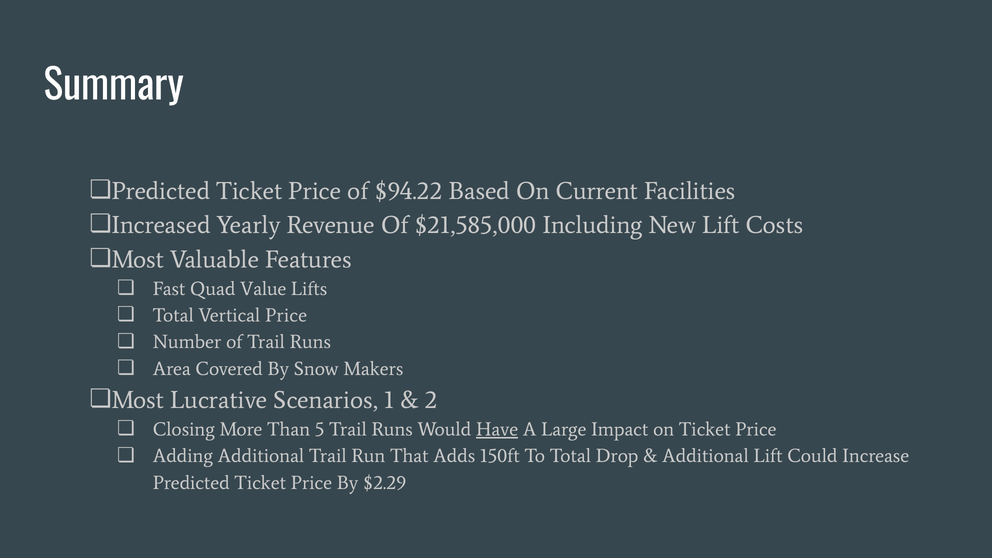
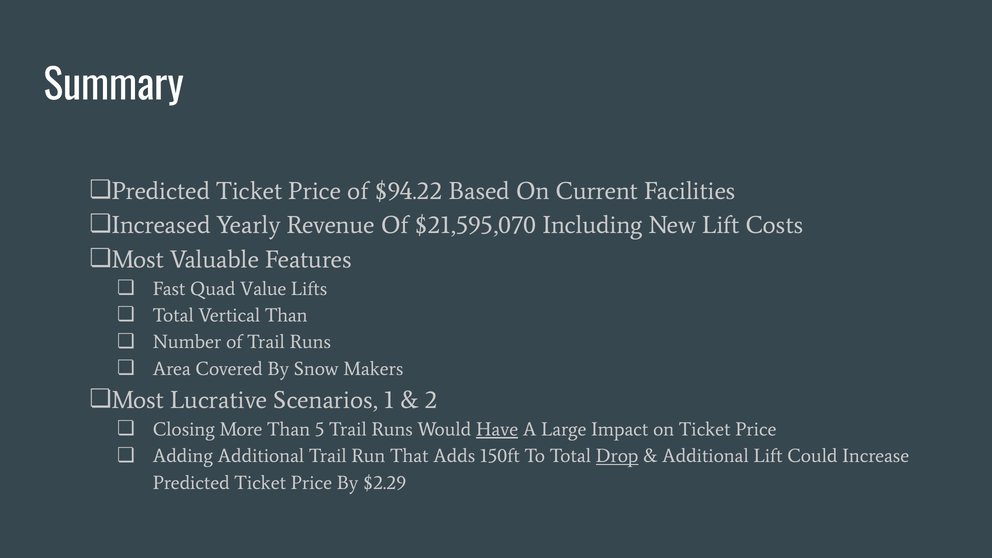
$21,585,000: $21,585,000 -> $21,595,070 (475, 225)
Vertical Price: Price -> Than (286, 316)
Drop underline: none -> present (617, 456)
